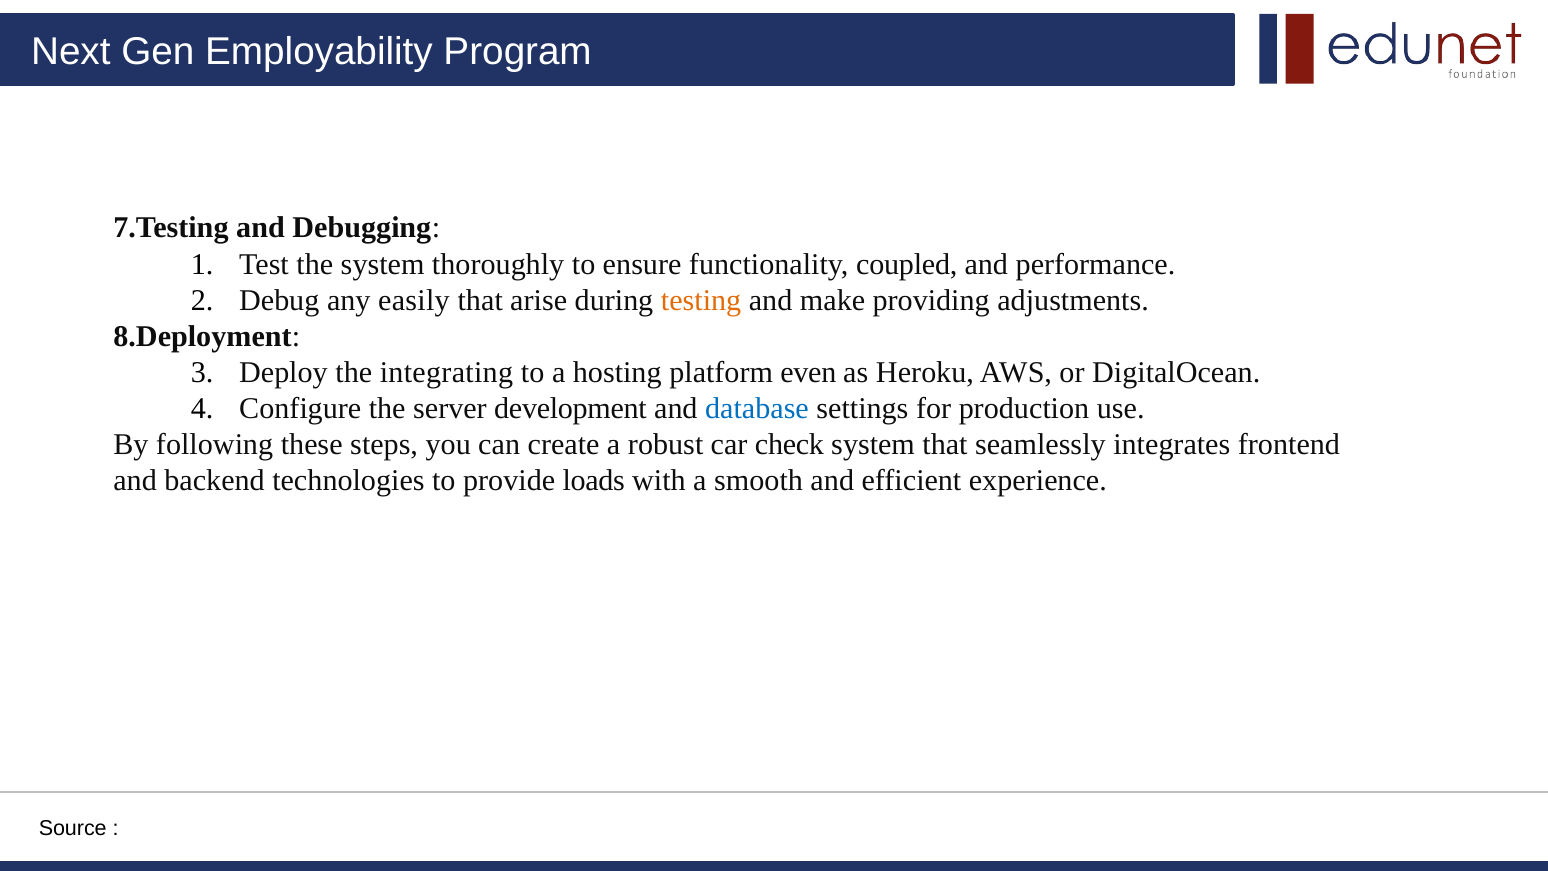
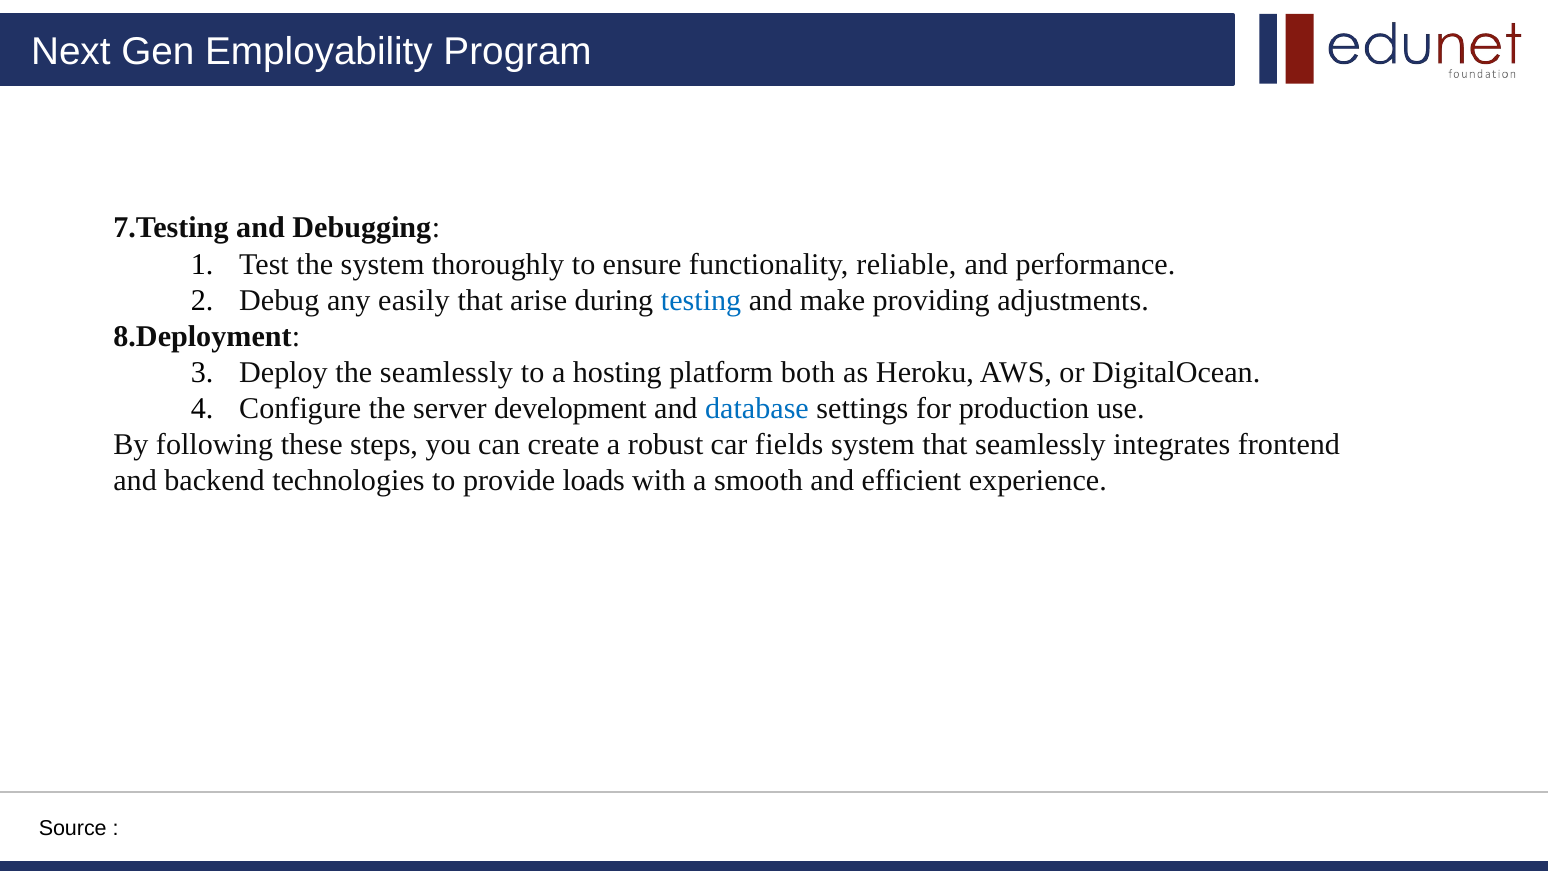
coupled: coupled -> reliable (907, 264)
testing colour: orange -> blue (701, 300)
the integrating: integrating -> seamlessly (446, 372)
even: even -> both (808, 372)
check: check -> fields (789, 445)
